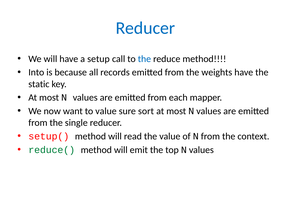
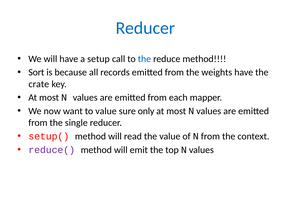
Into: Into -> Sort (36, 72)
static: static -> crate (39, 84)
sort: sort -> only (146, 111)
reduce( colour: green -> purple (52, 150)
